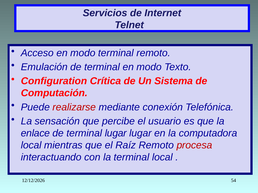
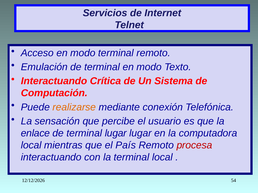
Configuration: Configuration -> Interactuando (54, 81)
realizarse colour: red -> orange (74, 107)
Raíz: Raíz -> País (126, 146)
